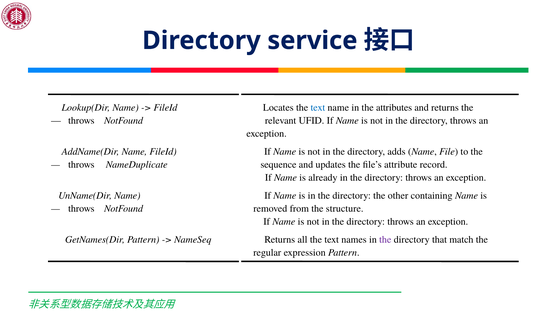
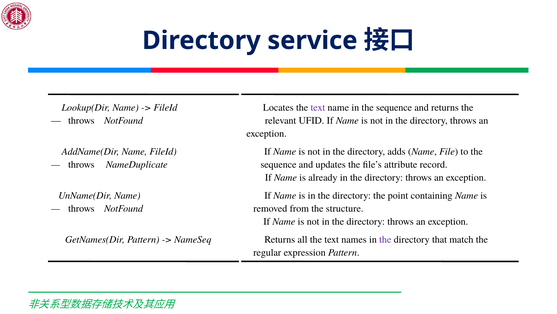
text colour: blue -> purple (318, 107)
in the attributes: attributes -> sequence (394, 107)
other: other -> point (398, 195)
